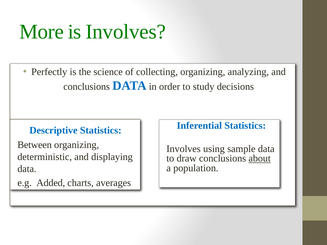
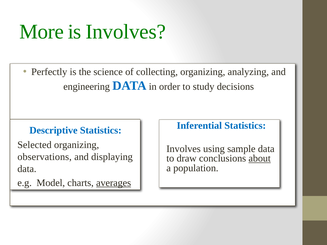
conclusions: conclusions -> engineering (87, 87)
Between: Between -> Selected (34, 145)
deterministic: deterministic -> observations (45, 157)
Added: Added -> Model (51, 183)
averages underline: none -> present (114, 183)
